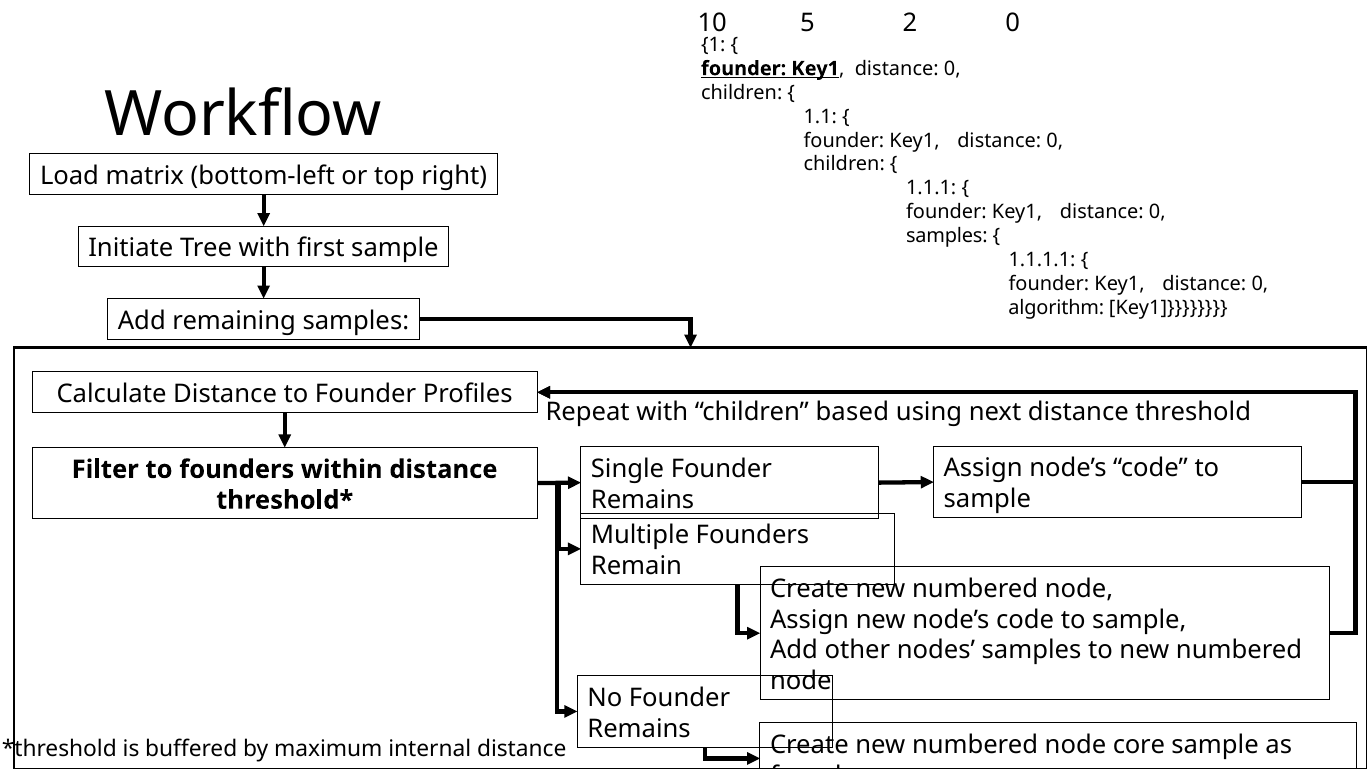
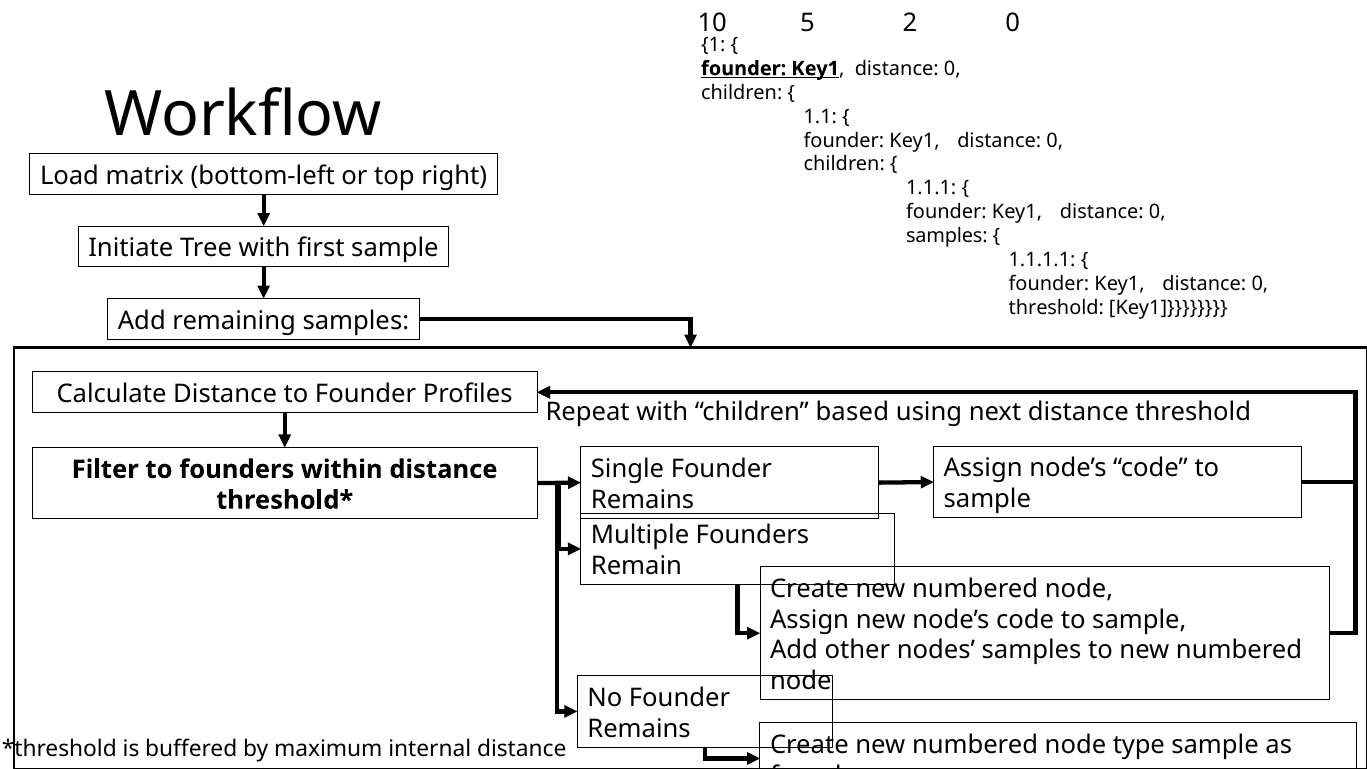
algorithm: algorithm -> threshold (1056, 308)
core: core -> type (1139, 745)
